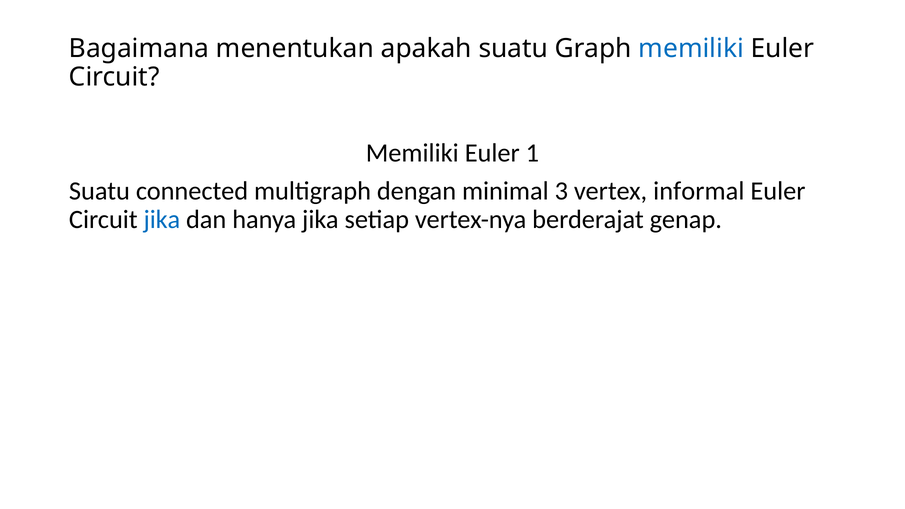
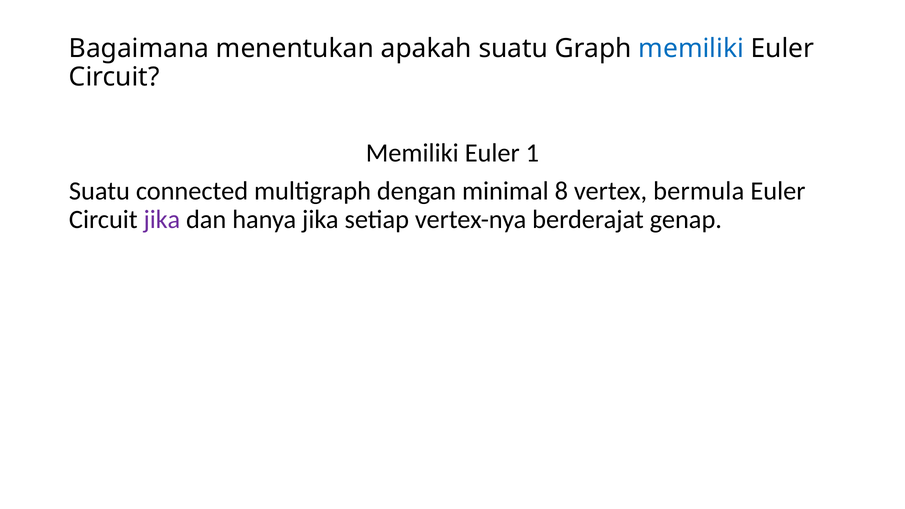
3: 3 -> 8 (561, 191)
informal: informal -> bermula (699, 191)
jika colour: blue -> purple (162, 219)
